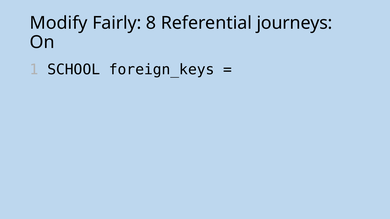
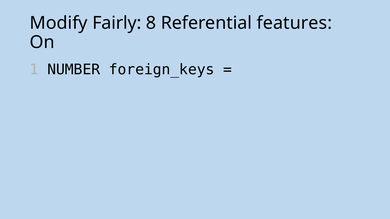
journeys: journeys -> features (294, 23)
SCHOOL: SCHOOL -> NUMBER (74, 70)
